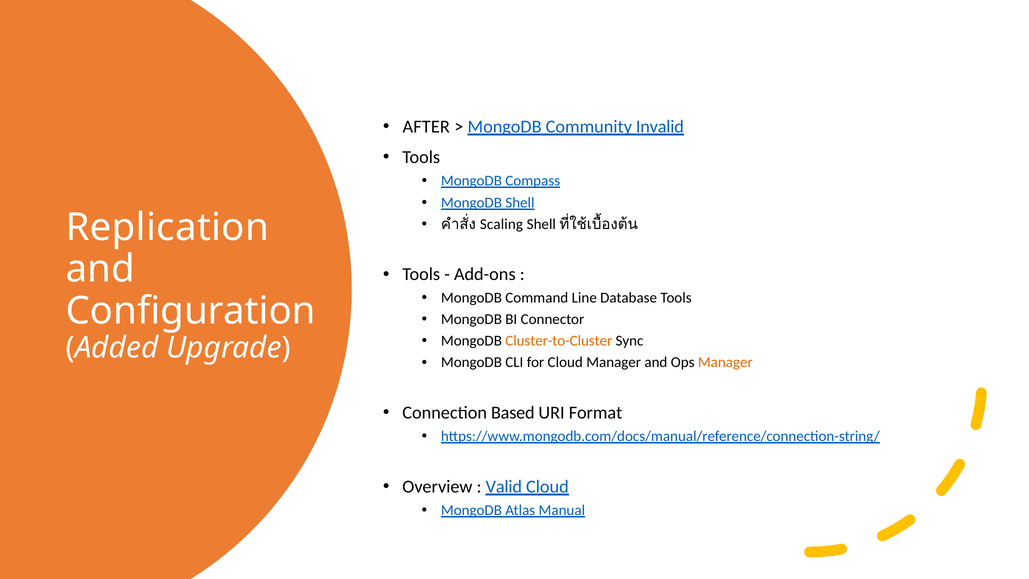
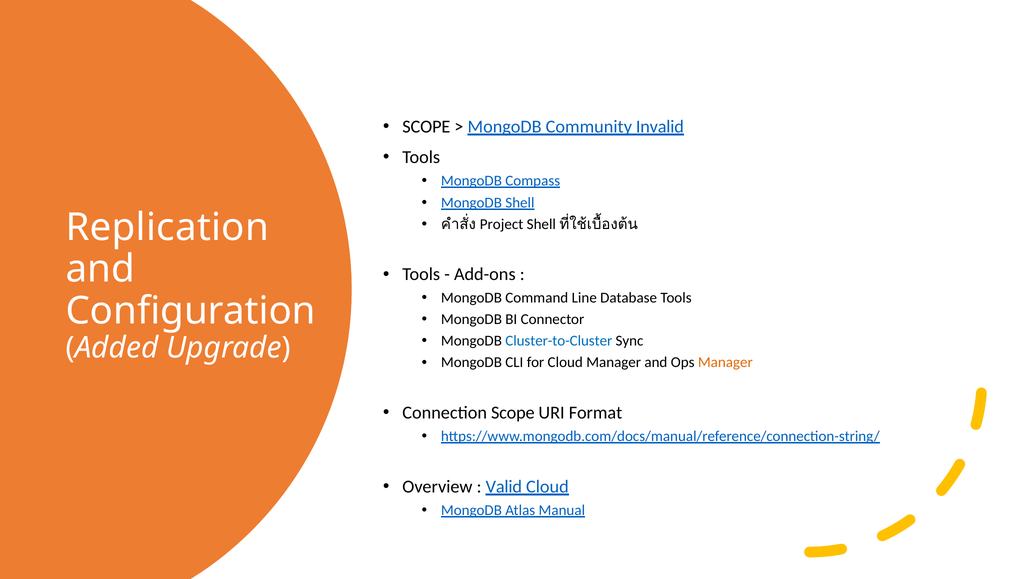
AFTER: AFTER -> SCOPE (426, 127)
Scaling: Scaling -> Project (502, 224)
Cluster-to-Cluster colour: orange -> blue (559, 341)
Connection Based: Based -> Scope (513, 413)
